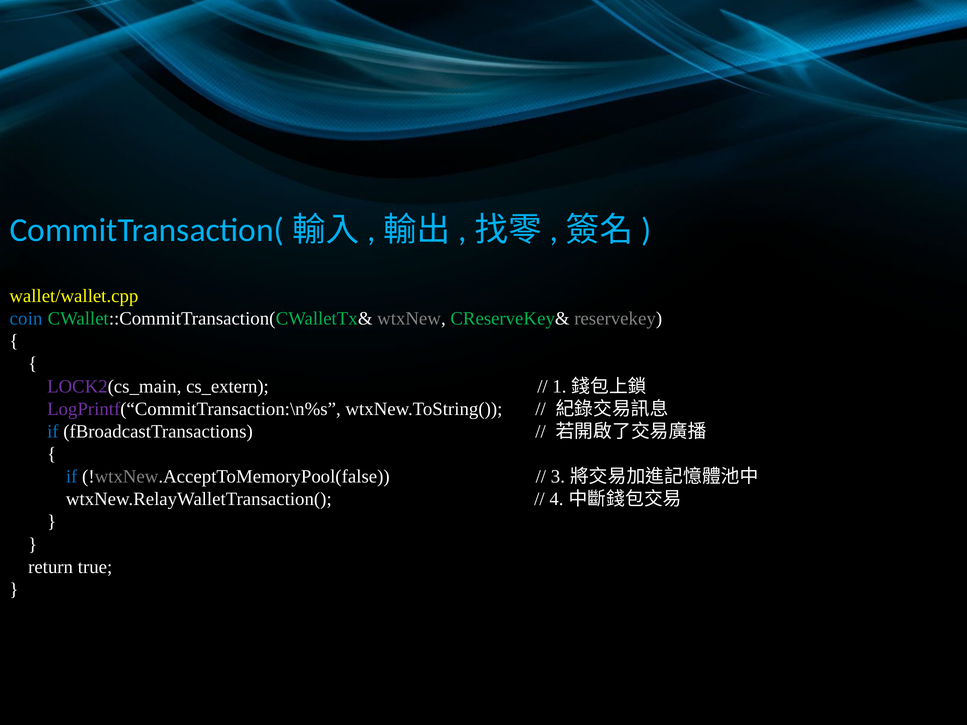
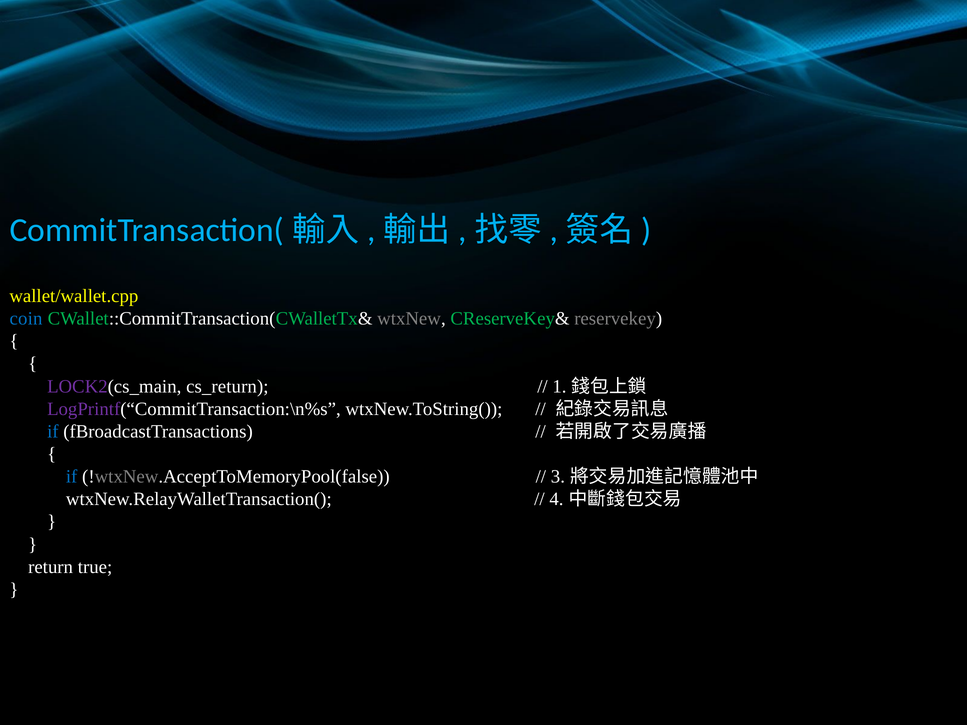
cs_extern: cs_extern -> cs_return (227, 386)
